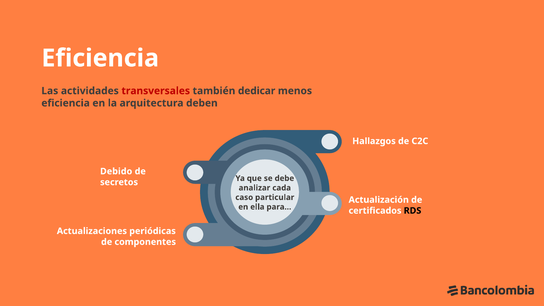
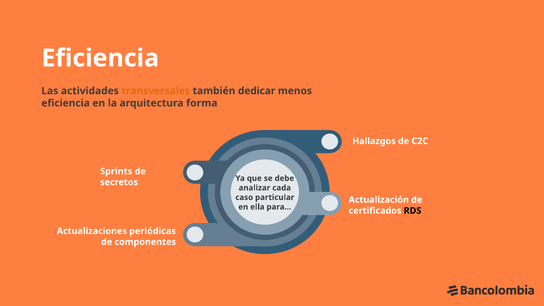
transversales colour: red -> orange (156, 91)
deben: deben -> forma (202, 103)
Debido: Debido -> Sprints (116, 171)
